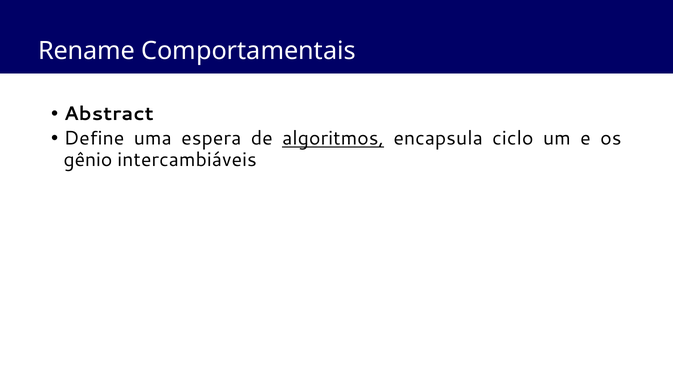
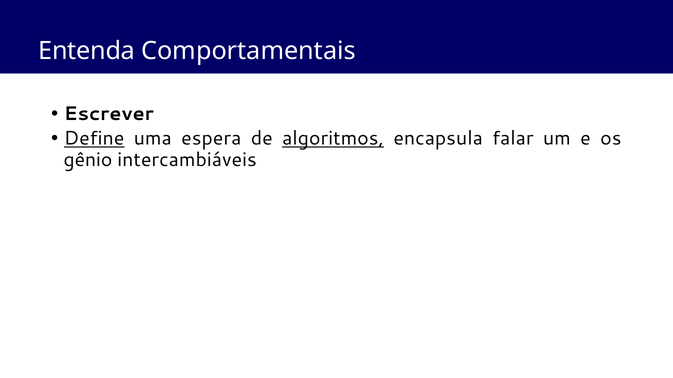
Rename: Rename -> Entenda (87, 51)
Abstract: Abstract -> Escrever (109, 114)
Define underline: none -> present (94, 139)
ciclo: ciclo -> falar (513, 139)
